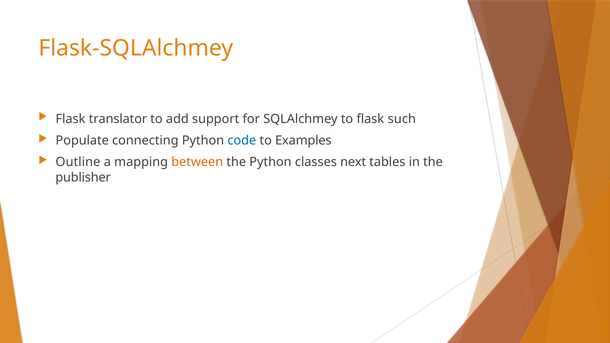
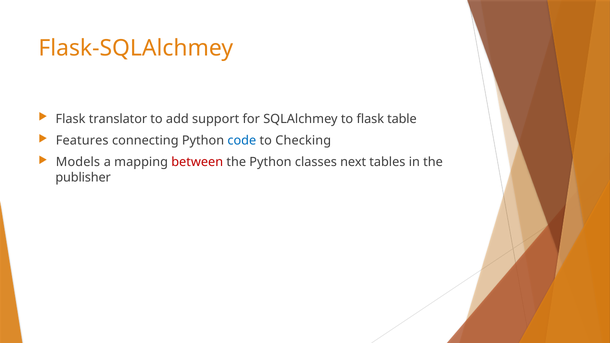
such: such -> table (402, 119)
Populate: Populate -> Features (82, 141)
Examples: Examples -> Checking (303, 141)
Outline: Outline -> Models (78, 162)
between colour: orange -> red (197, 162)
